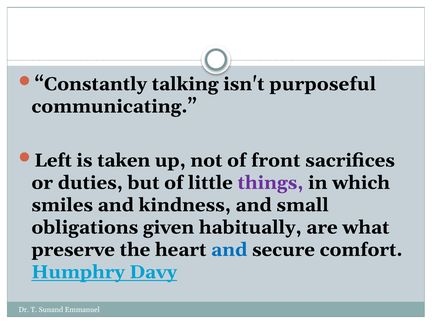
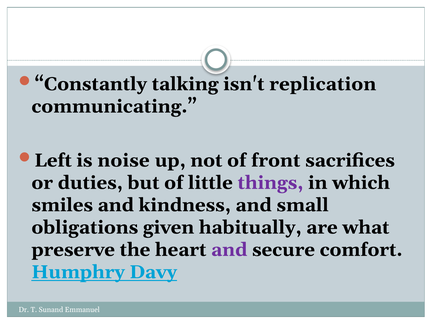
purposeful: purposeful -> replication (323, 84)
taken: taken -> noise (124, 160)
and colour: blue -> purple (229, 250)
